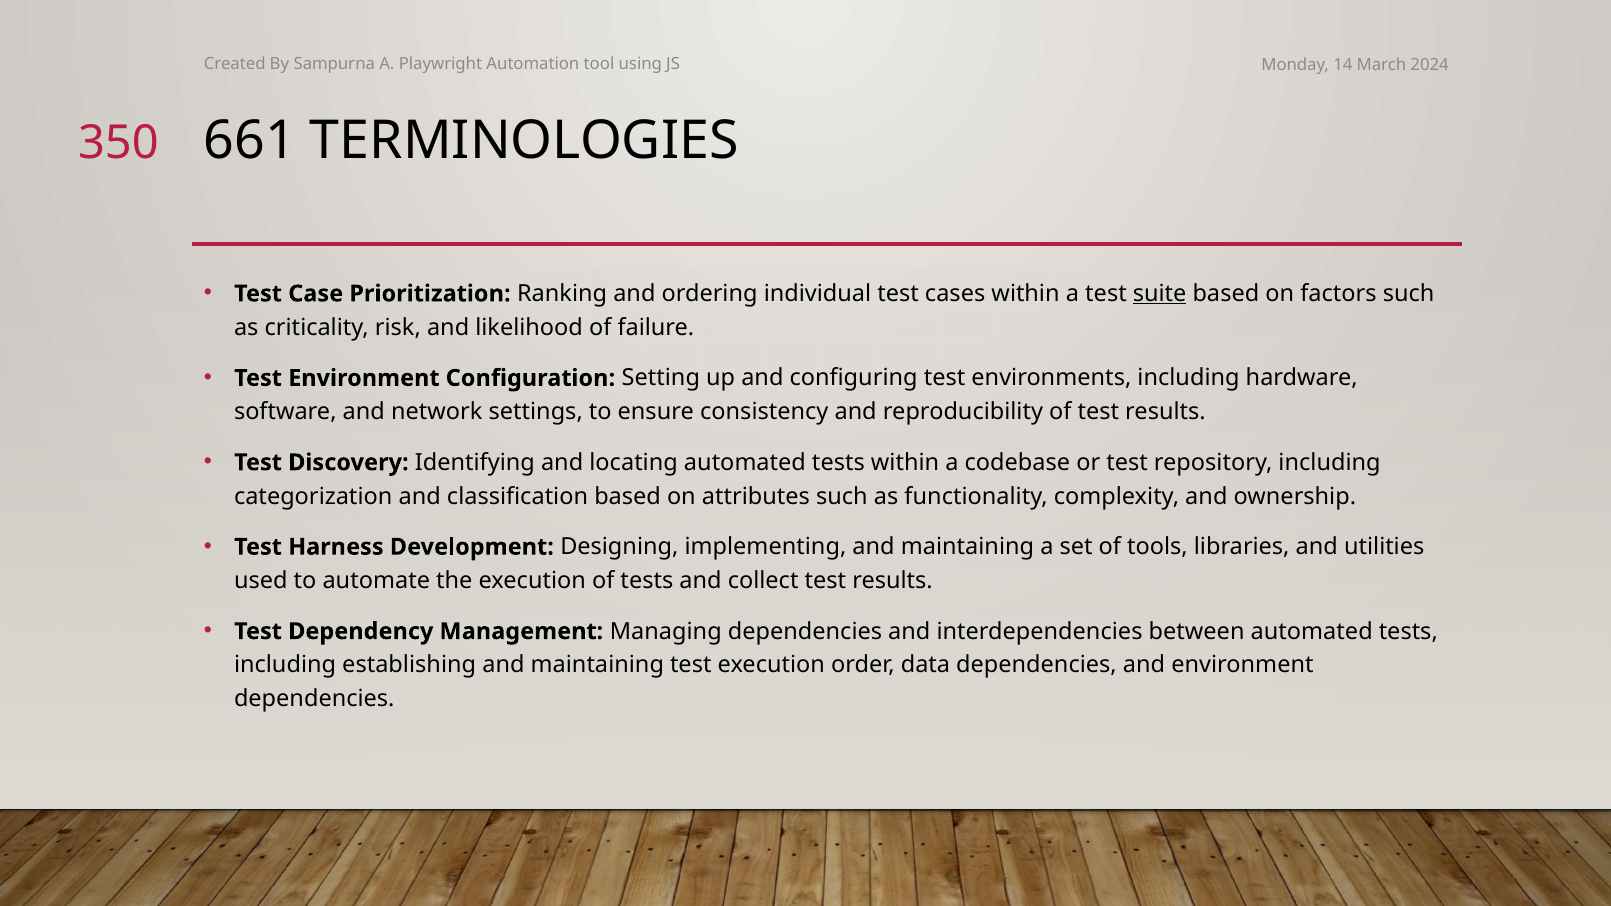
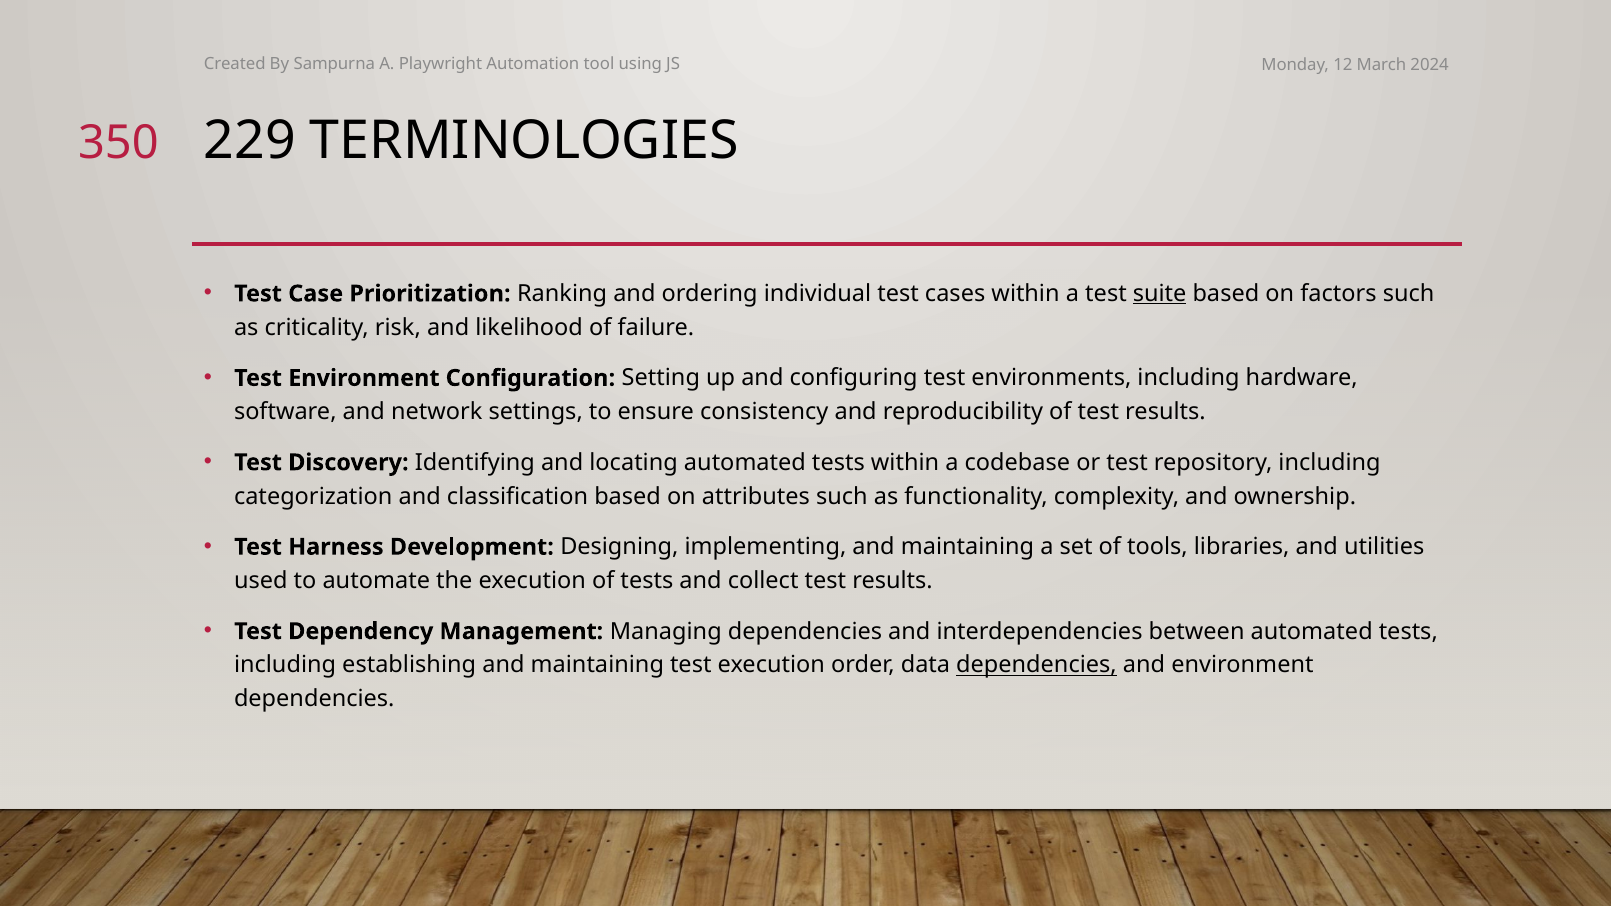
14: 14 -> 12 (1343, 65)
661: 661 -> 229 (250, 141)
dependencies underline: none -> present (1036, 665)
